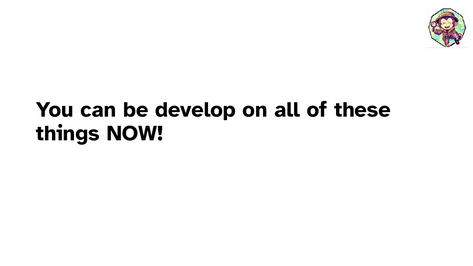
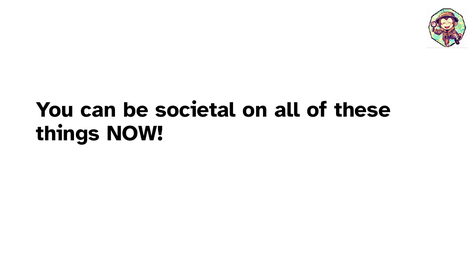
develop: develop -> societal (196, 110)
